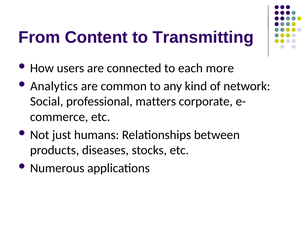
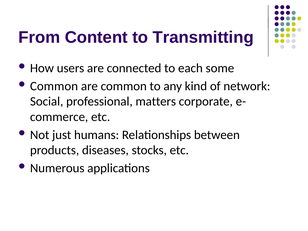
more: more -> some (220, 68)
Analytics: Analytics -> Common (54, 86)
